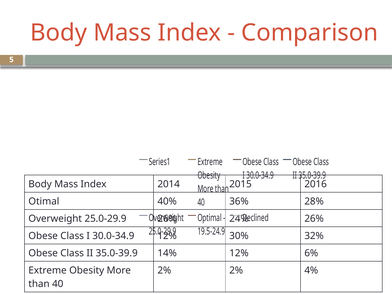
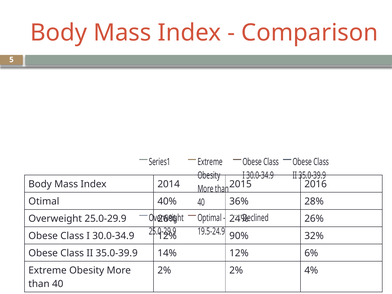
30%: 30% -> 90% (239, 236)
